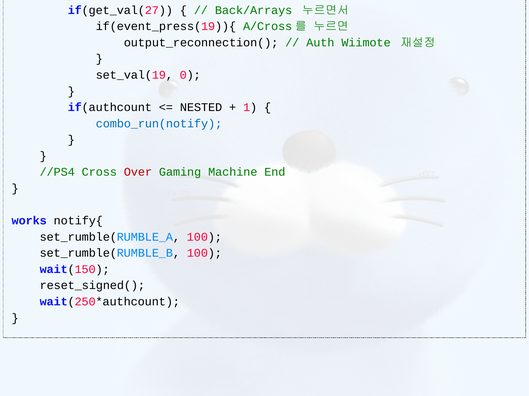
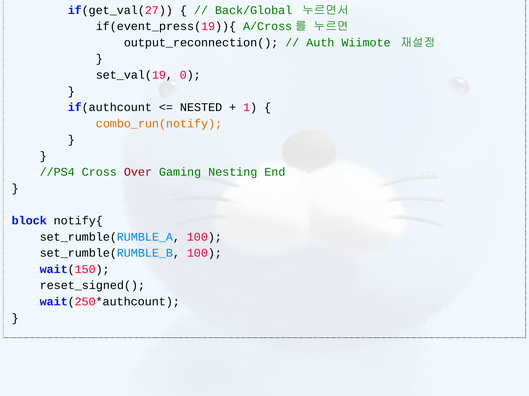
Back/Arrays: Back/Arrays -> Back/Global (254, 10)
combo_run(notify colour: blue -> orange (159, 124)
Machine: Machine -> Nesting (233, 172)
works: works -> block (29, 221)
